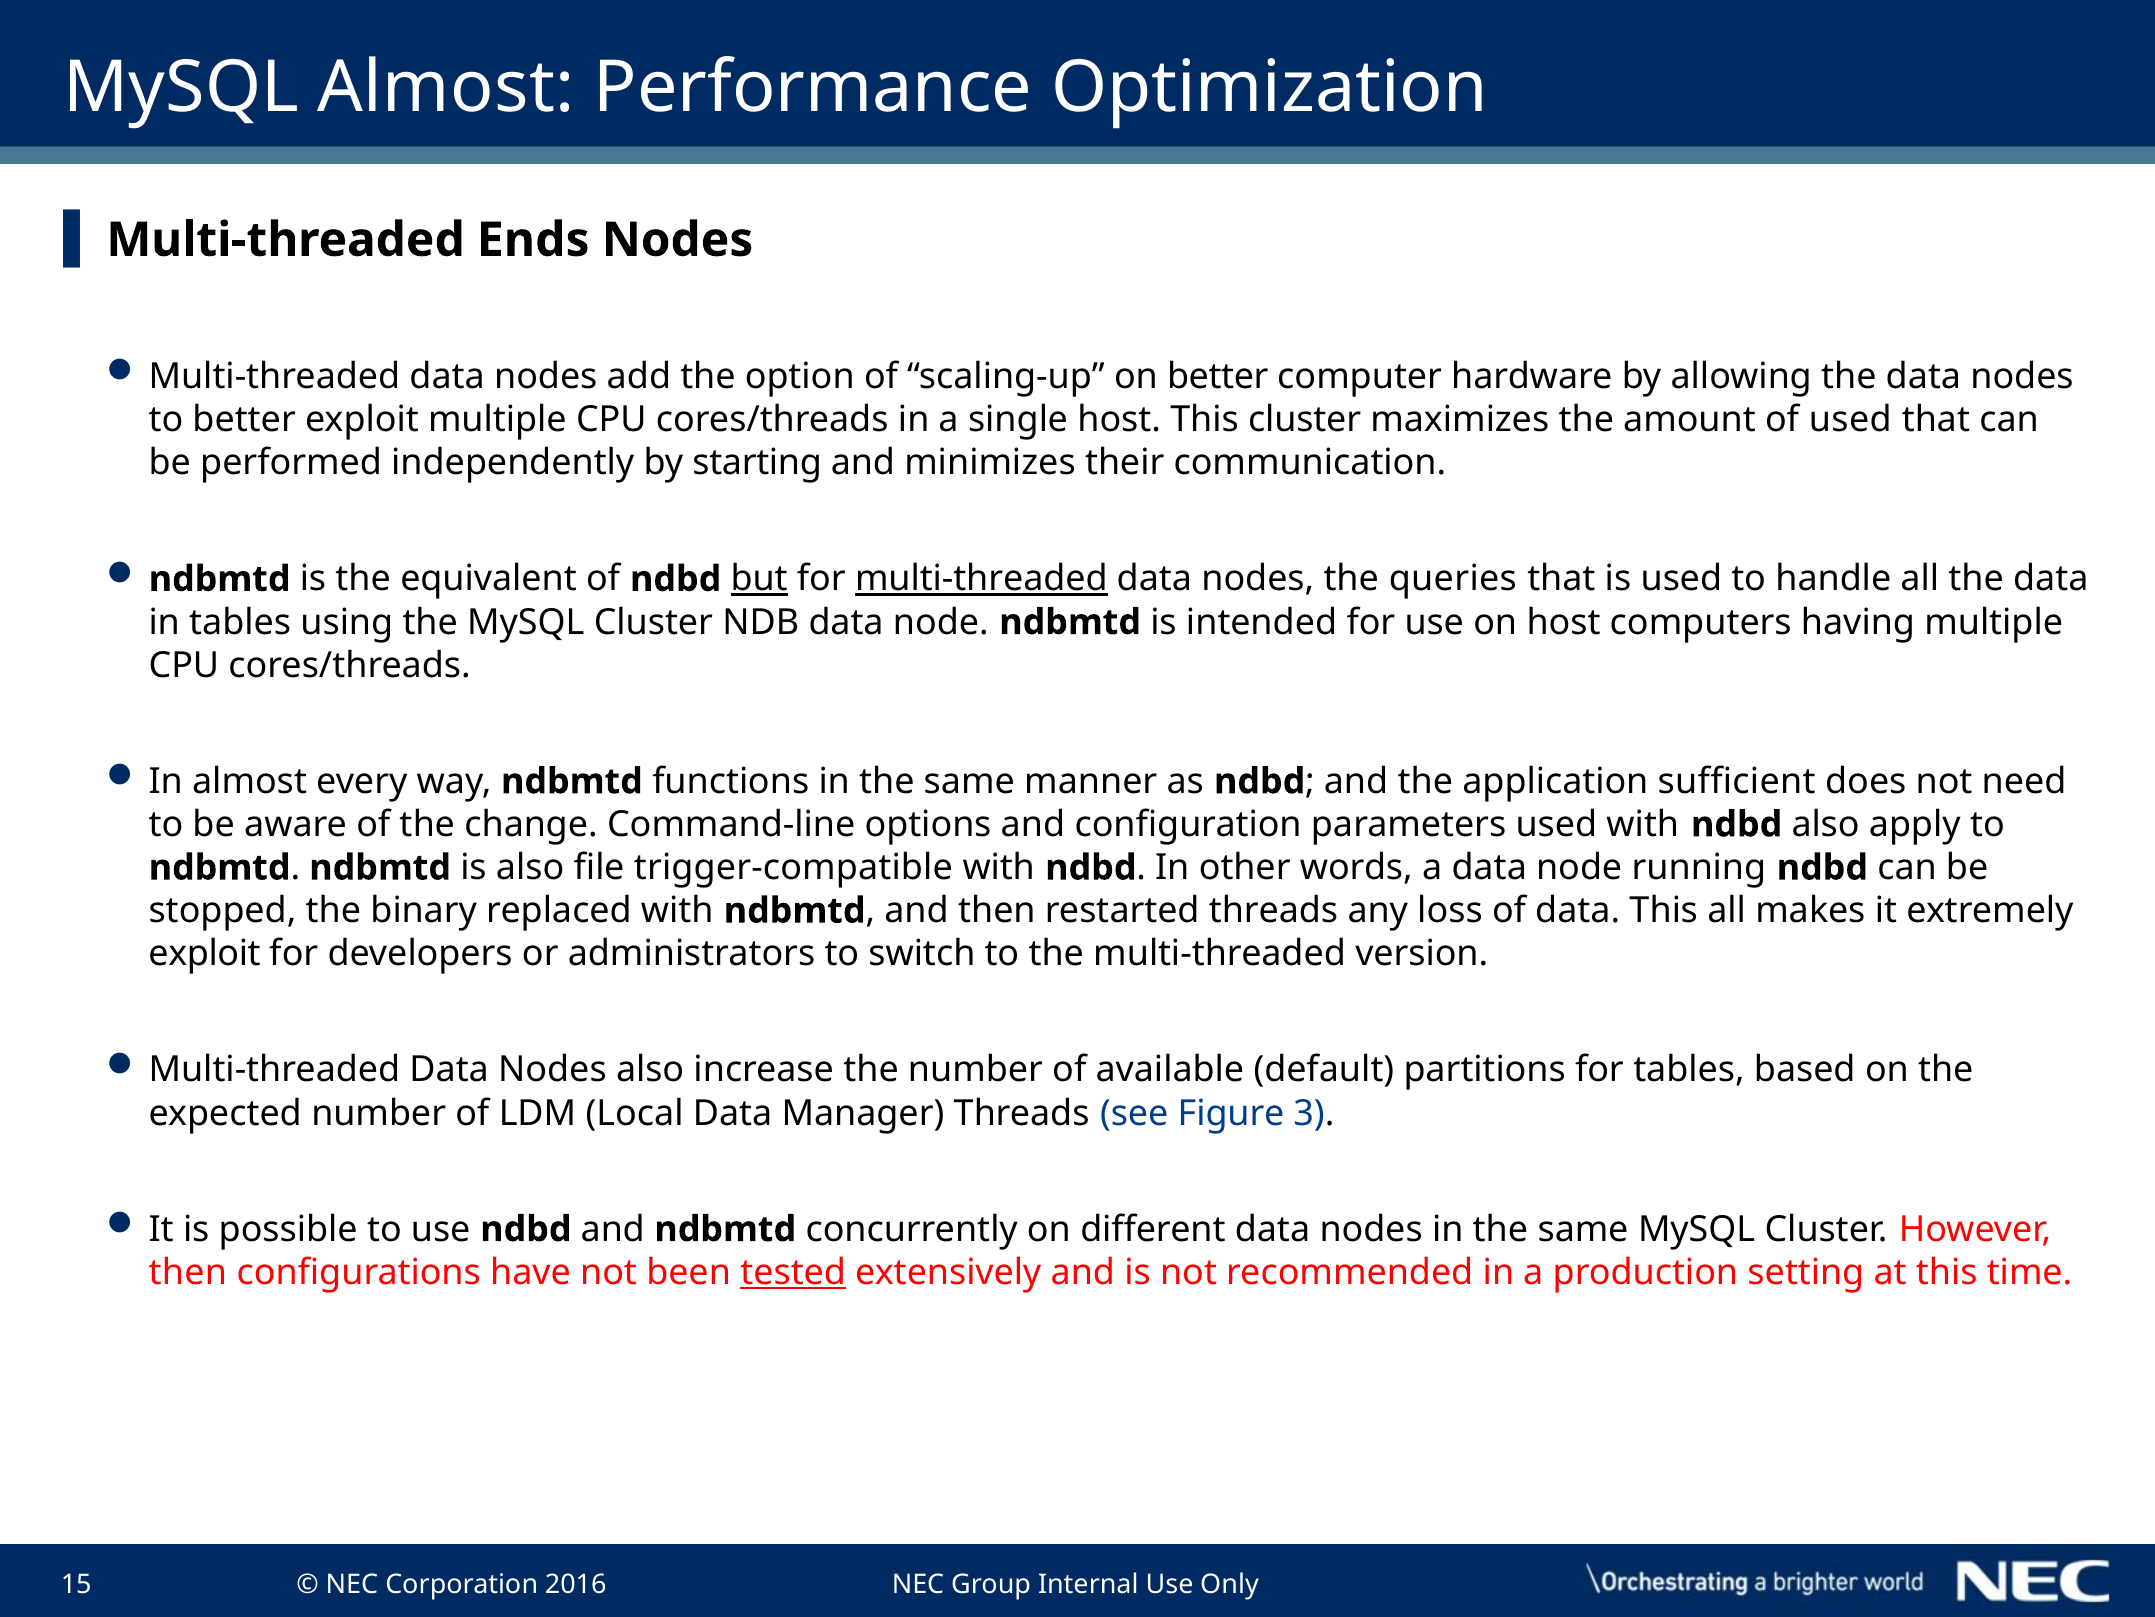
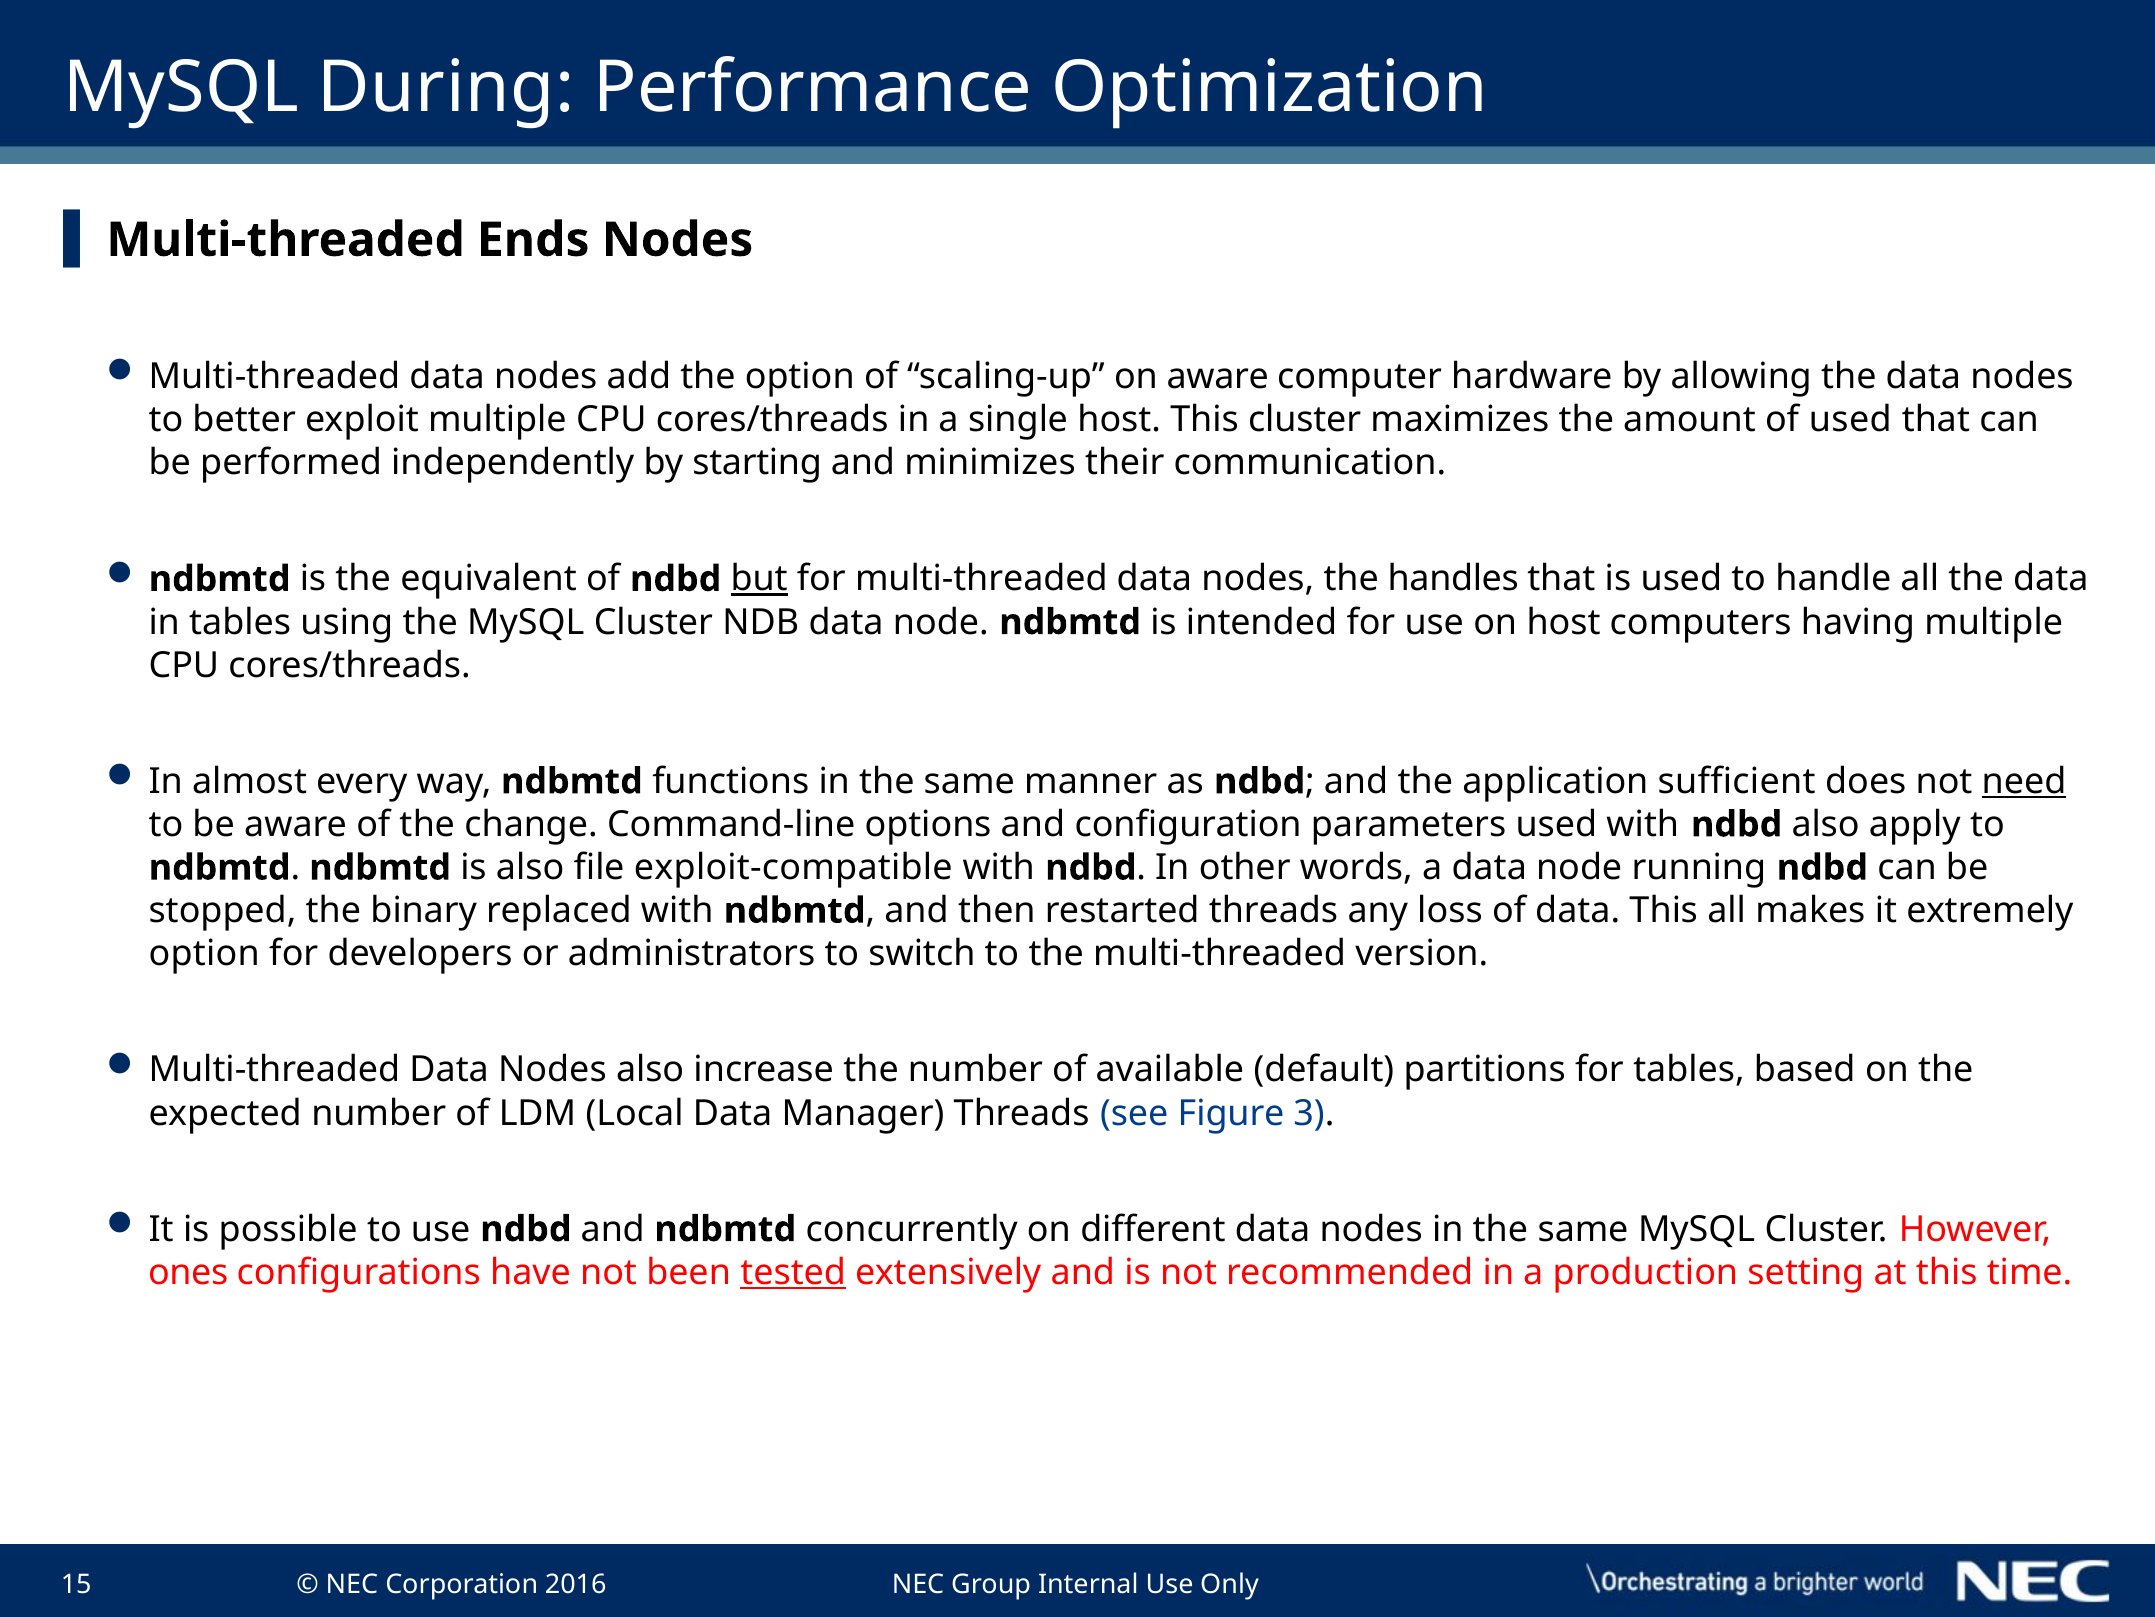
MySQL Almost: Almost -> During (446, 87)
on better: better -> aware (1218, 377)
multi-threaded underline: present -> none (981, 579)
queries: queries -> handles (1453, 579)
need underline: none -> present (2024, 781)
trigger-compatible: trigger-compatible -> exploit-compatible (793, 867)
exploit: exploit -> option (204, 953)
then: then -> ones (188, 1272)
